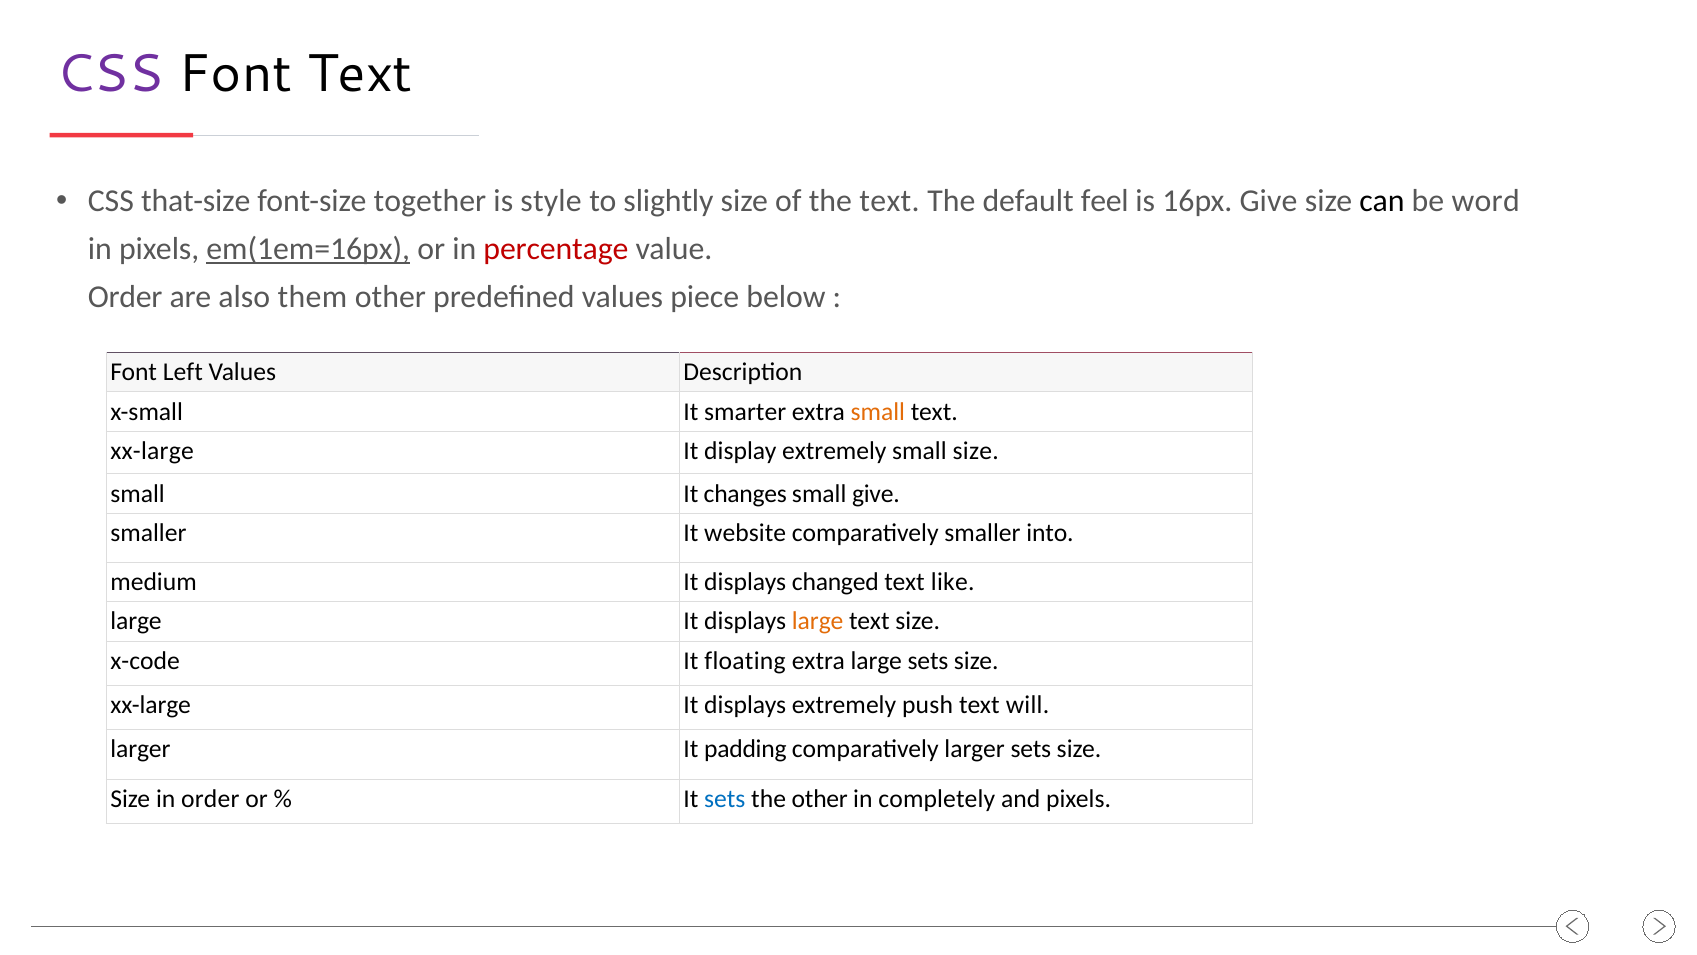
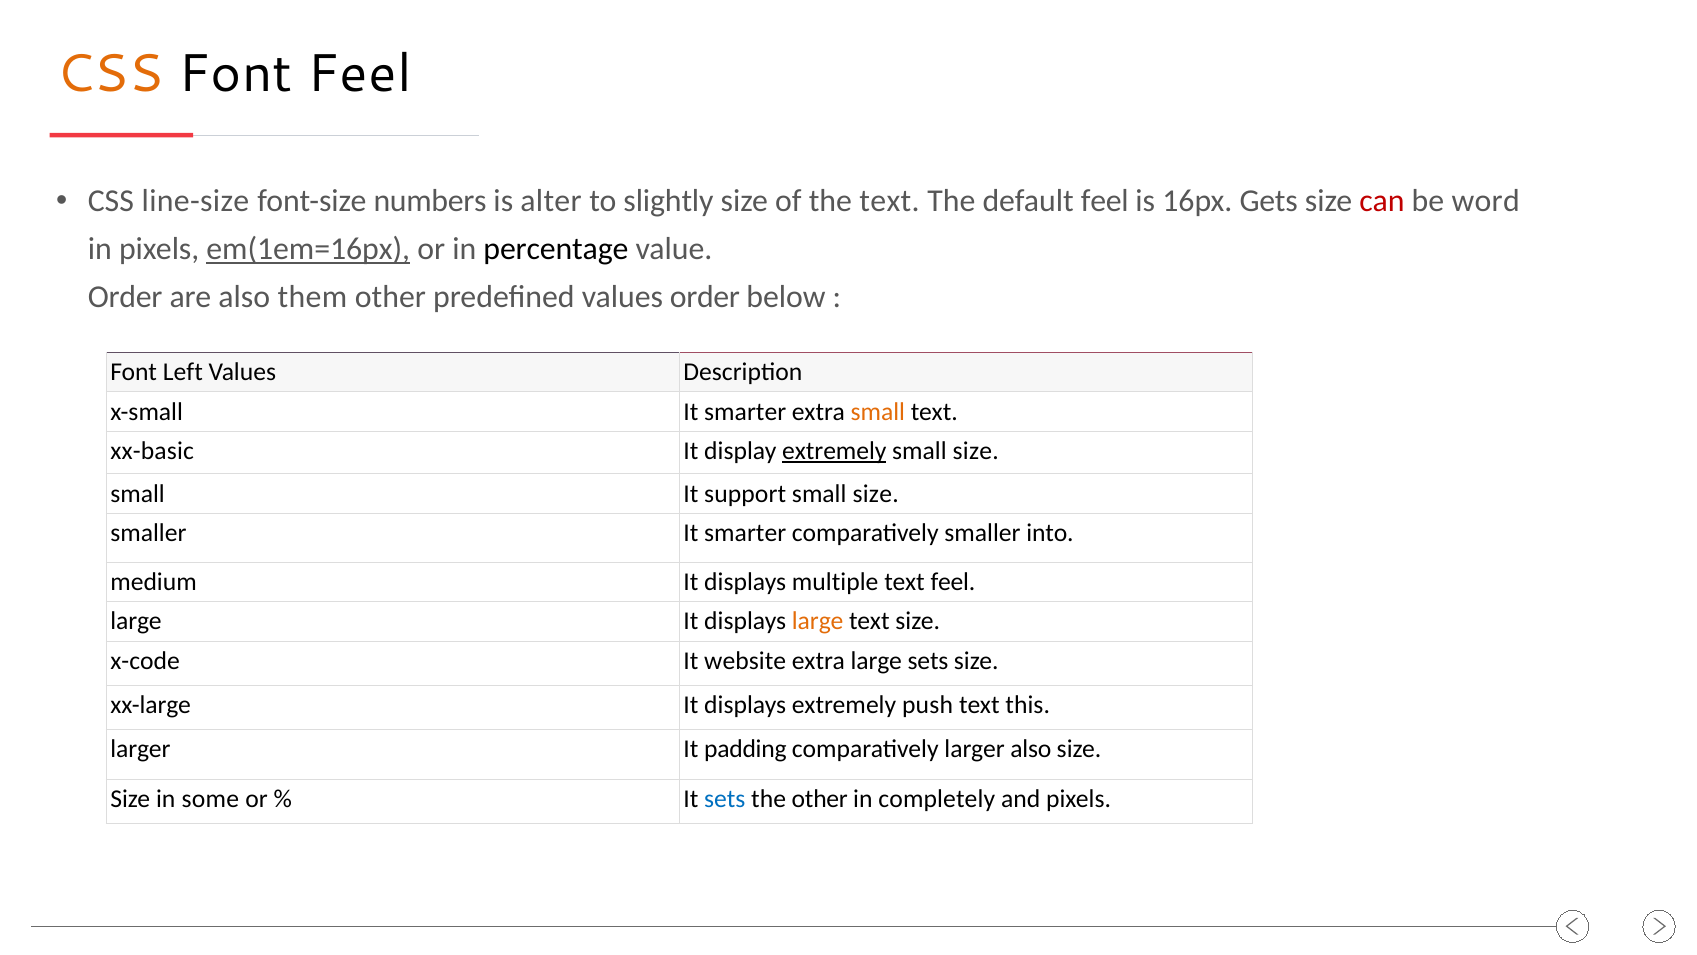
CSS colour: purple -> orange (110, 74)
Font Text: Text -> Feel (360, 74)
that-size: that-size -> line-size (195, 201)
together: together -> numbers (430, 201)
style: style -> alter (551, 201)
16px Give: Give -> Gets (1269, 201)
can colour: black -> red (1382, 201)
percentage colour: red -> black (556, 249)
values piece: piece -> order (705, 297)
xx-large: xx-large -> xx-basic (152, 451)
extremely underline: none -> present (834, 451)
changes: changes -> support (745, 493)
give: give -> size (876, 493)
smaller It website: website -> smarter (745, 533)
changed: changed -> multiple (835, 582)
text like: like -> feel (953, 582)
floating: floating -> website (745, 661)
will: will -> this (1028, 705)
larger sets: sets -> also (1031, 749)
in order: order -> some (210, 799)
